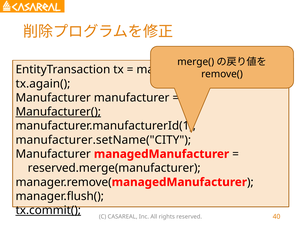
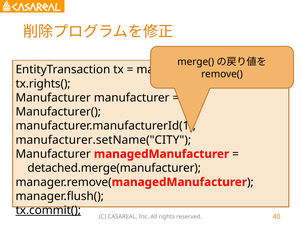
tx.again(: tx.again( -> tx.rights( (43, 84)
Manufacturer( underline: present -> none (58, 112)
reserved.merge(manufacturer: reserved.merge(manufacturer -> detached.merge(manufacturer (114, 168)
